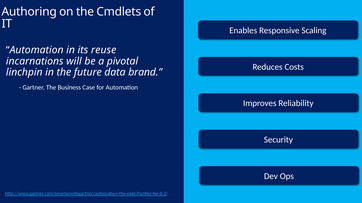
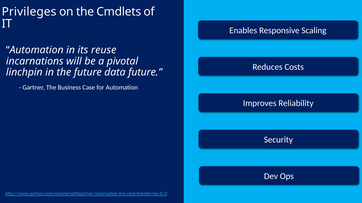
Authoring: Authoring -> Privileges (29, 12)
data brand: brand -> future (145, 73)
